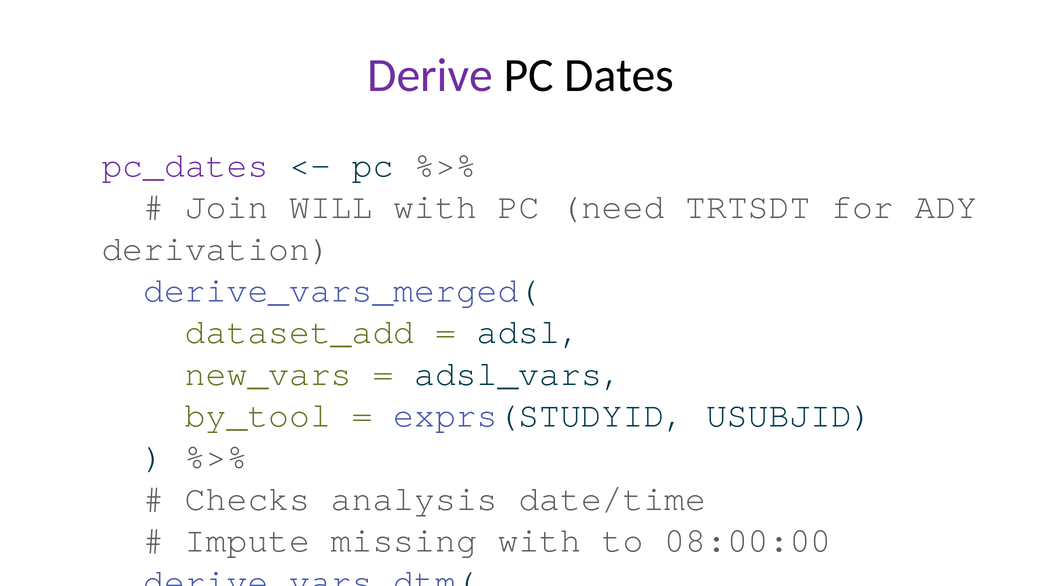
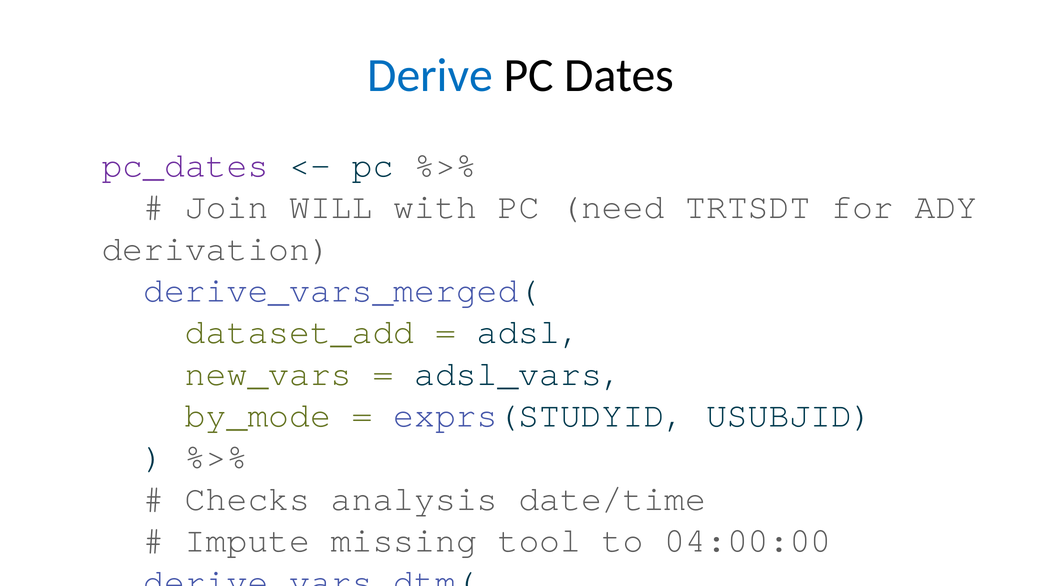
Derive colour: purple -> blue (430, 76)
by_tool: by_tool -> by_mode (258, 415)
missing with: with -> tool (539, 540)
08:00:00: 08:00:00 -> 04:00:00 (748, 540)
